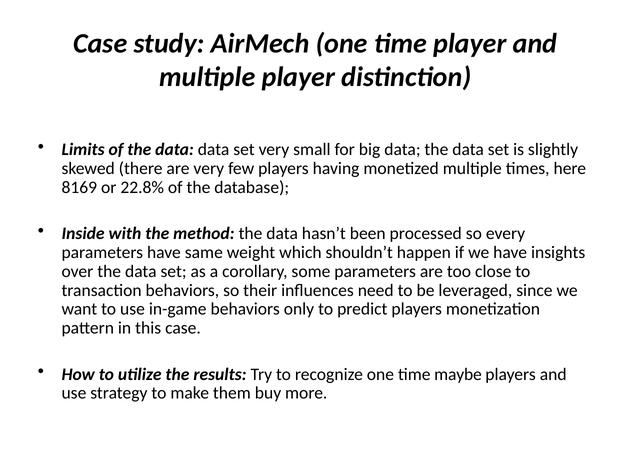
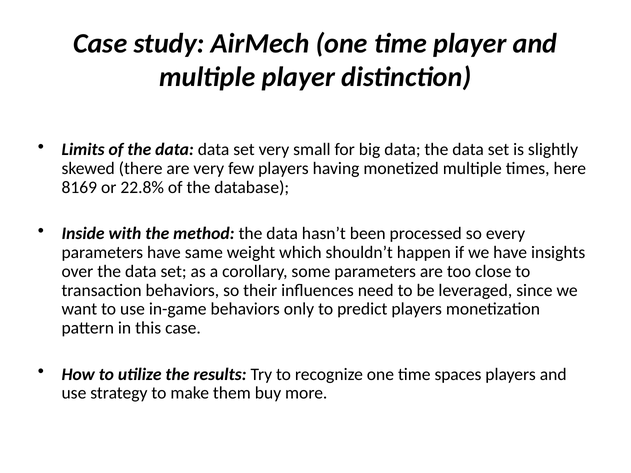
maybe: maybe -> spaces (458, 374)
